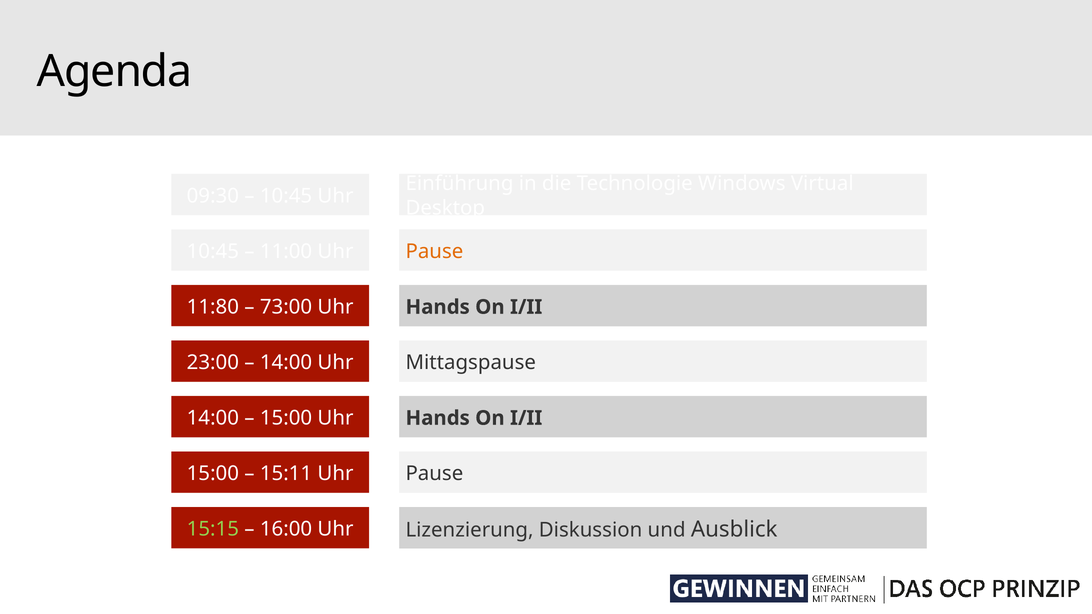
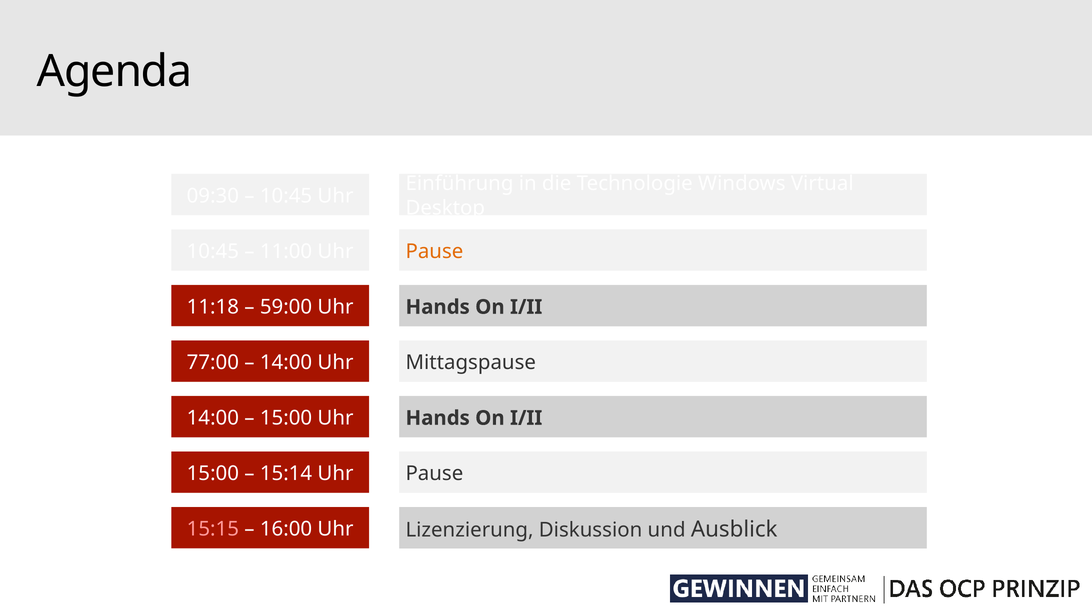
11:80: 11:80 -> 11:18 (213, 307)
73:00: 73:00 -> 59:00 (286, 307)
23:00: 23:00 -> 77:00 (213, 363)
15:11: 15:11 -> 15:14 (286, 474)
15:15 colour: light green -> pink (213, 529)
